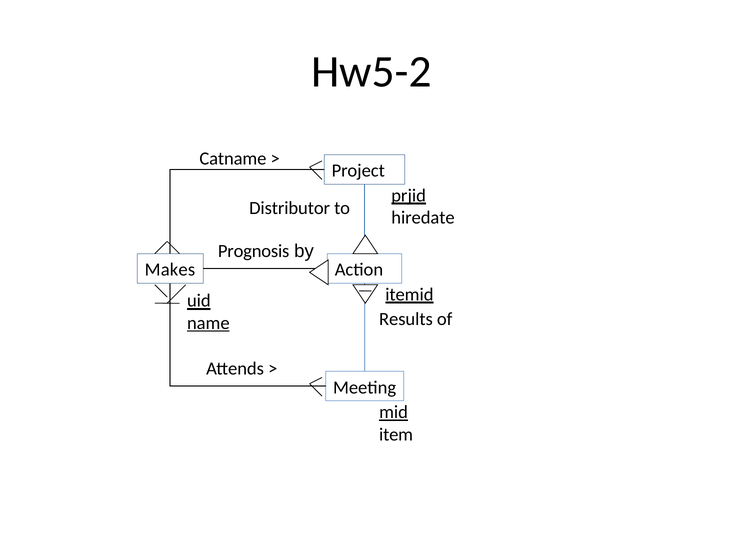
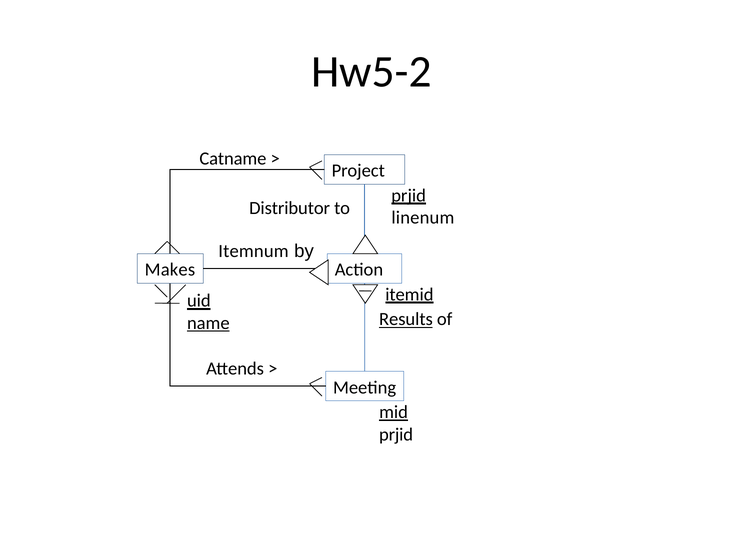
hiredate: hiredate -> linenum (423, 218)
Prognosis: Prognosis -> Itemnum (253, 251)
Results underline: none -> present (406, 319)
item: item -> prjid (396, 435)
